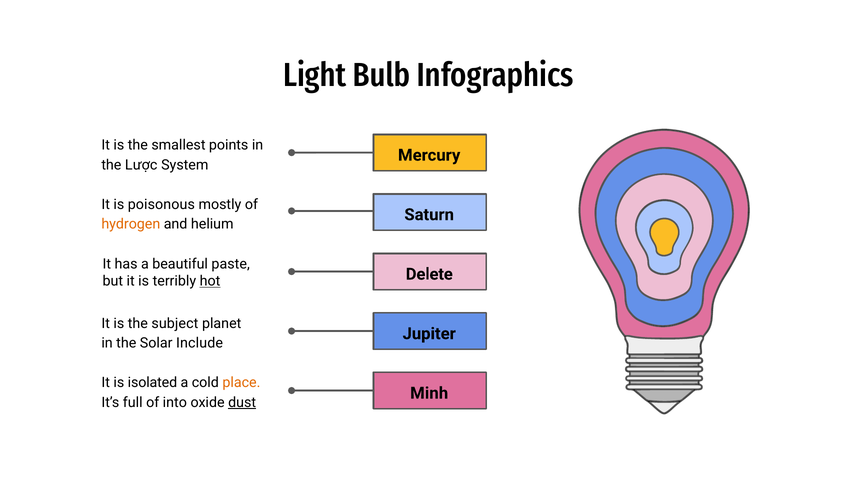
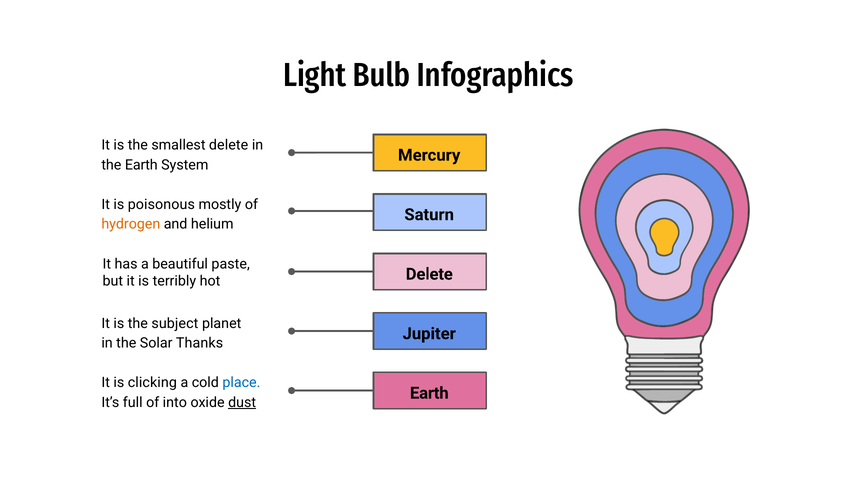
smallest points: points -> delete (229, 145)
the Lược: Lược -> Earth (141, 165)
hot underline: present -> none (210, 281)
Include: Include -> Thanks (200, 343)
isolated: isolated -> clicking (152, 383)
place colour: orange -> blue (241, 383)
Minh: Minh -> Earth (429, 393)
